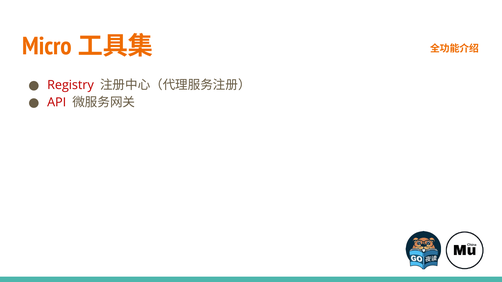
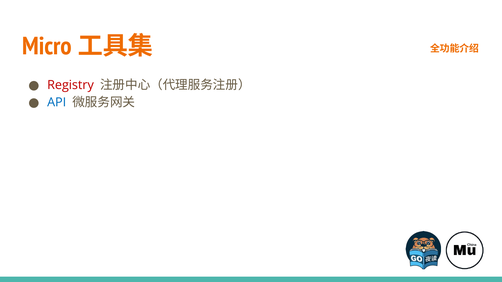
API colour: red -> blue (57, 103)
